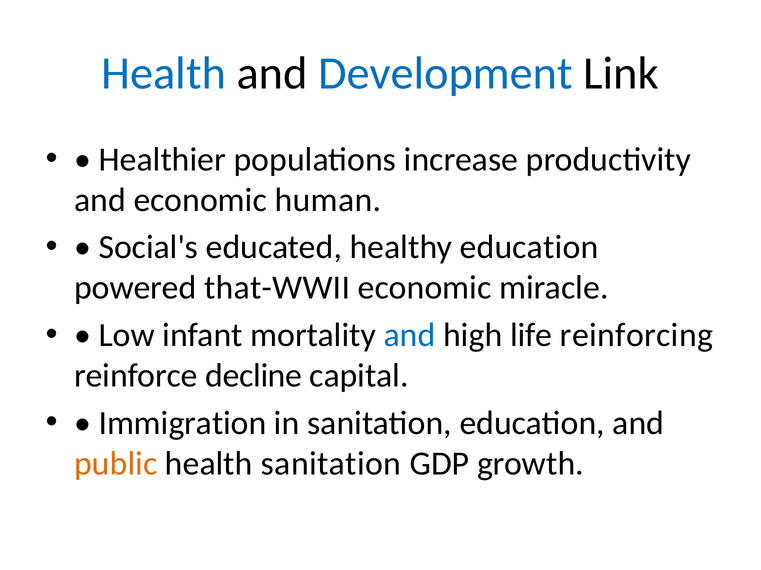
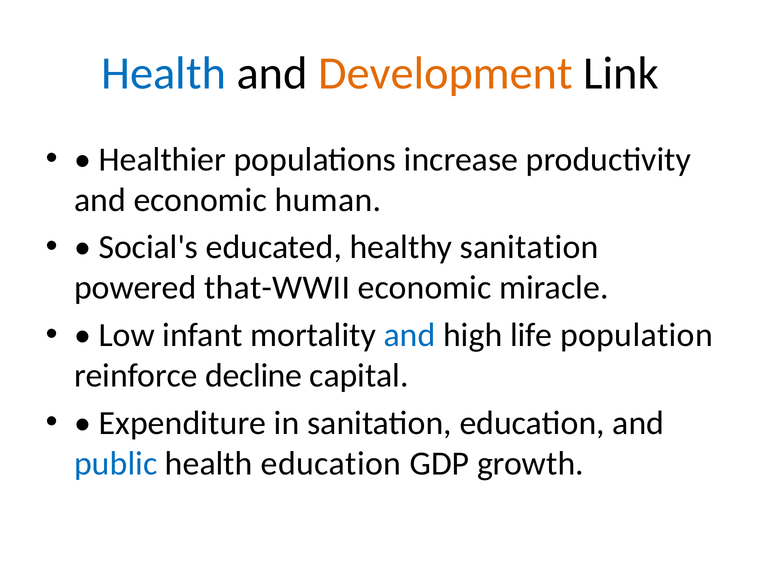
Development colour: blue -> orange (445, 74)
healthy education: education -> sanitation (529, 248)
reinforcing: reinforcing -> population (636, 336)
Immigration: Immigration -> Expenditure (182, 424)
public colour: orange -> blue (116, 464)
health sanitation: sanitation -> education (331, 464)
